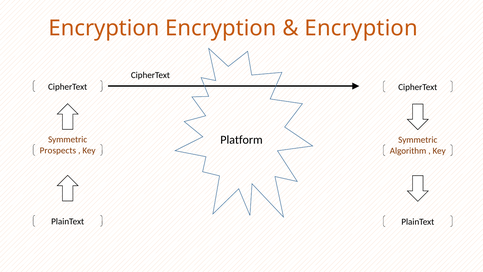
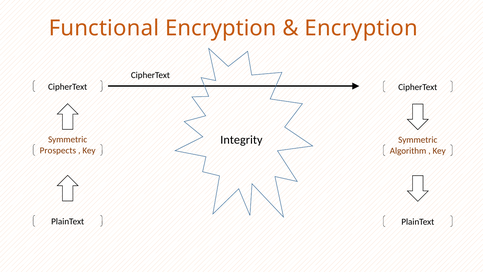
Encryption: Encryption -> Functional (104, 28)
Platform: Platform -> Integrity (241, 140)
